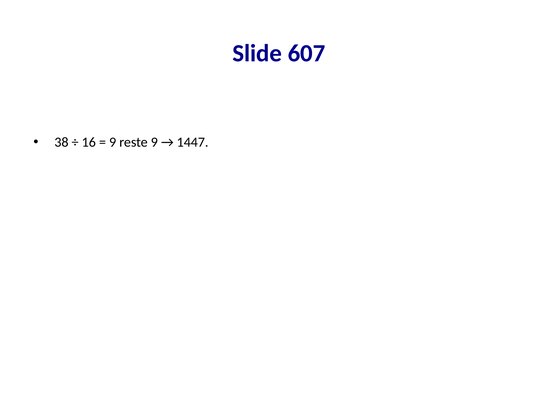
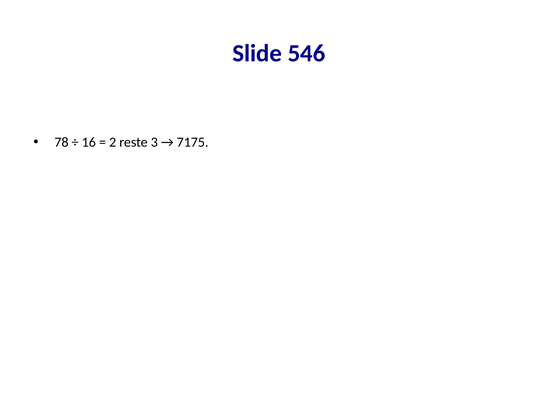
607: 607 -> 546 (307, 53)
38: 38 -> 78 (61, 142)
9: 9 -> 2 (113, 142)
reste 9: 9 -> 3 (154, 142)
1447: 1447 -> 7175 (193, 142)
